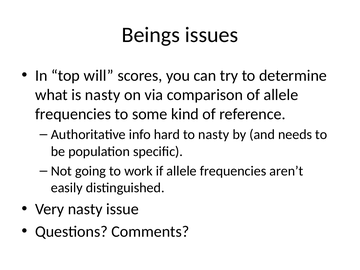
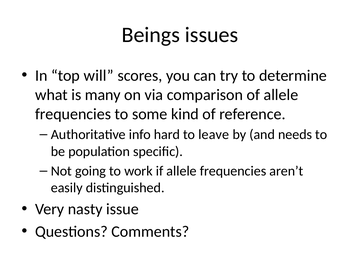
is nasty: nasty -> many (103, 95)
to nasty: nasty -> leave (214, 135)
